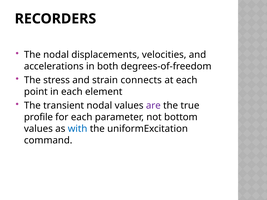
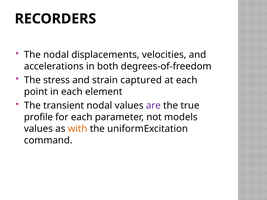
connects: connects -> captured (141, 80)
bottom: bottom -> models (181, 117)
with colour: blue -> orange (78, 129)
